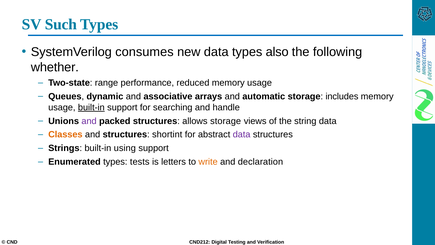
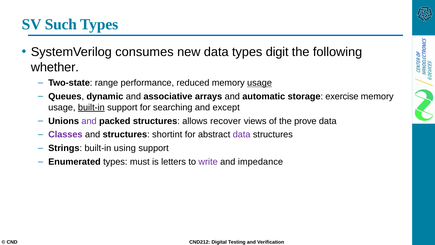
also: also -> digit (277, 52)
usage underline: none -> present (260, 83)
includes: includes -> exercise (342, 96)
handle: handle -> except (226, 107)
allows storage: storage -> recover (226, 121)
string: string -> prove (305, 121)
Classes colour: orange -> purple (65, 134)
tests: tests -> must (140, 162)
write colour: orange -> purple (208, 162)
declaration: declaration -> impedance (260, 162)
